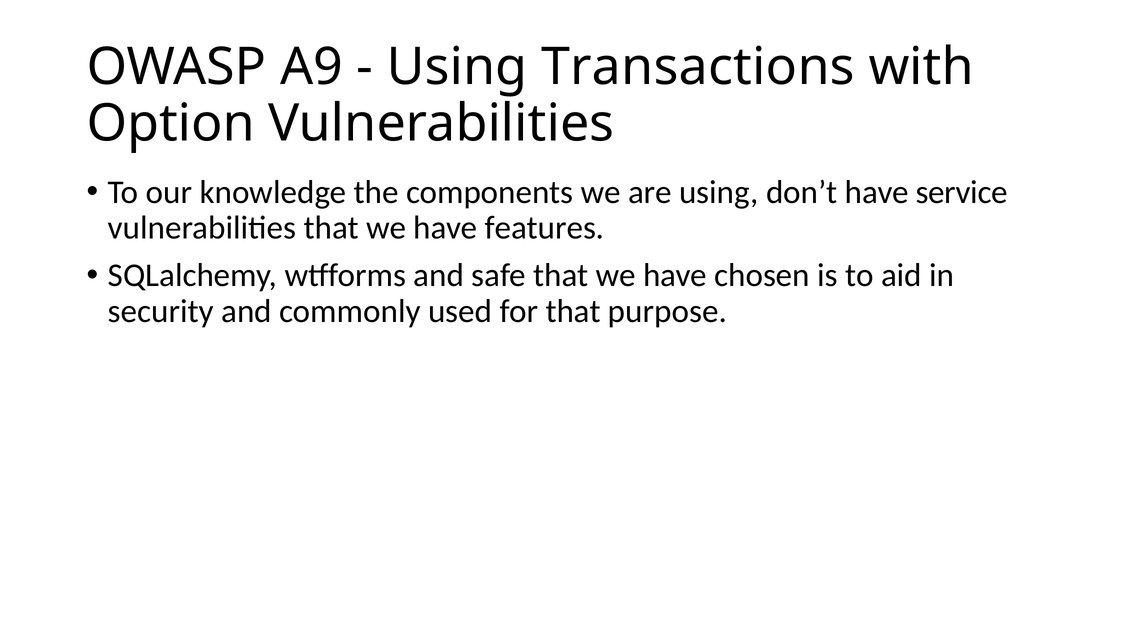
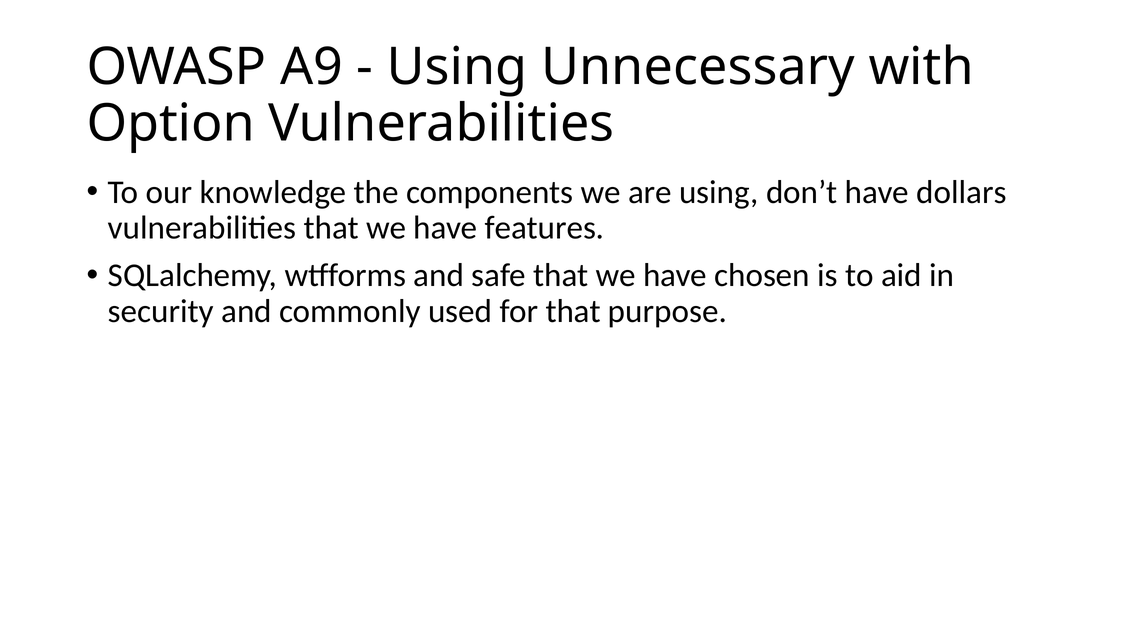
Transactions: Transactions -> Unnecessary (698, 67)
service: service -> dollars (962, 192)
